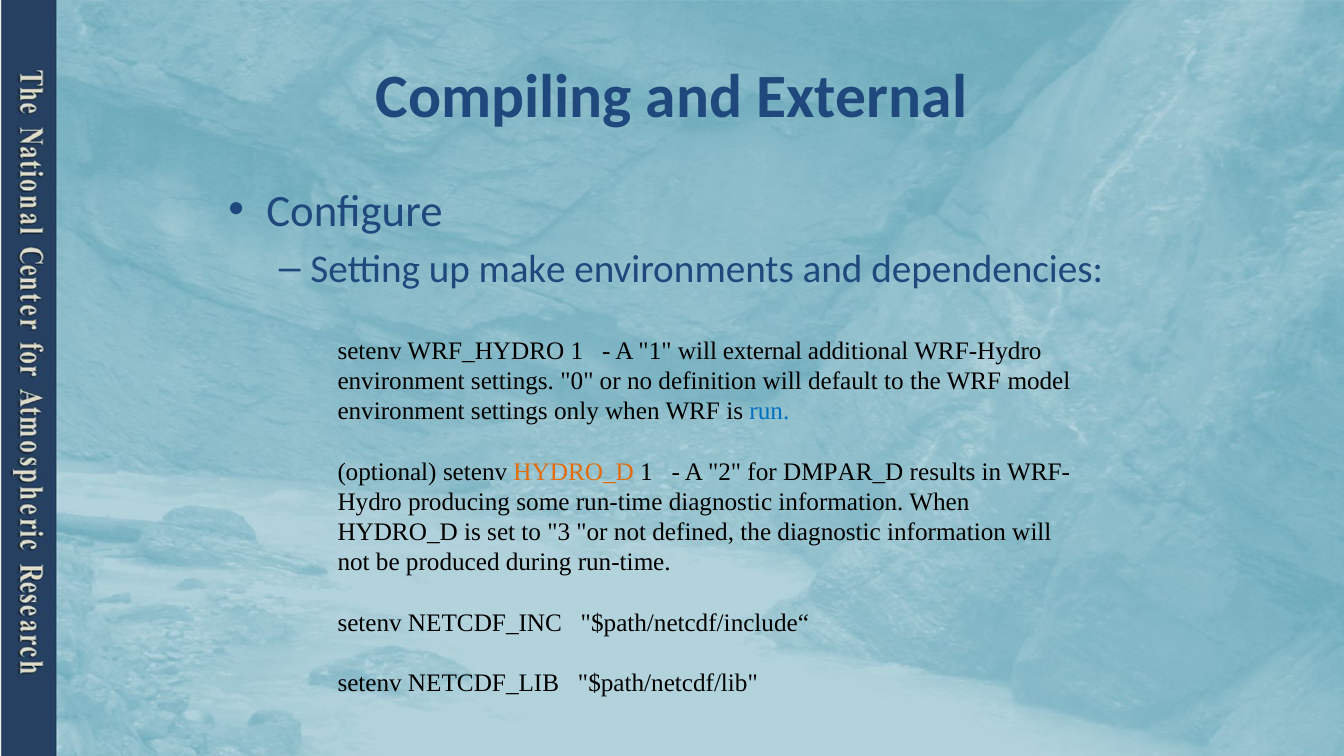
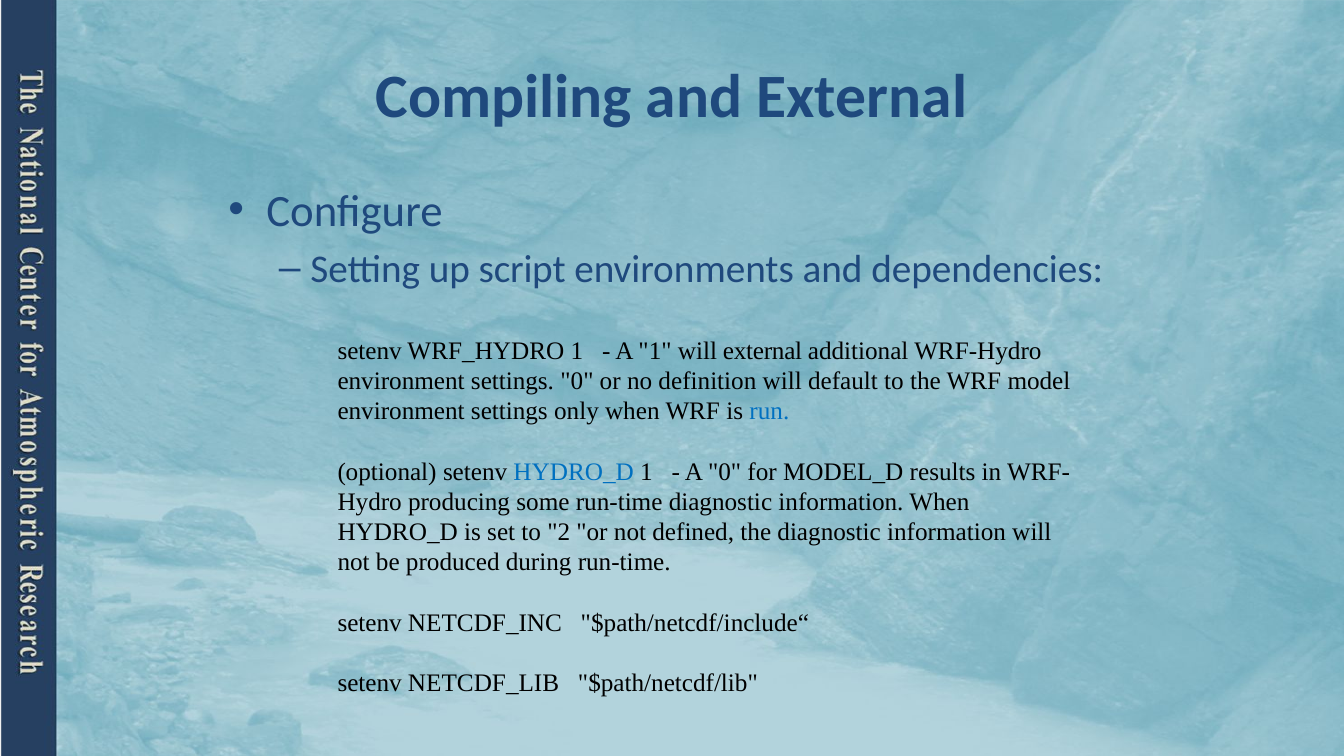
make: make -> script (522, 269)
HYDRO_D colour: orange -> blue (574, 472)
A 2: 2 -> 0 (725, 472)
DMPAR_D: DMPAR_D -> MODEL_D (843, 472)
3: 3 -> 2 (559, 532)
